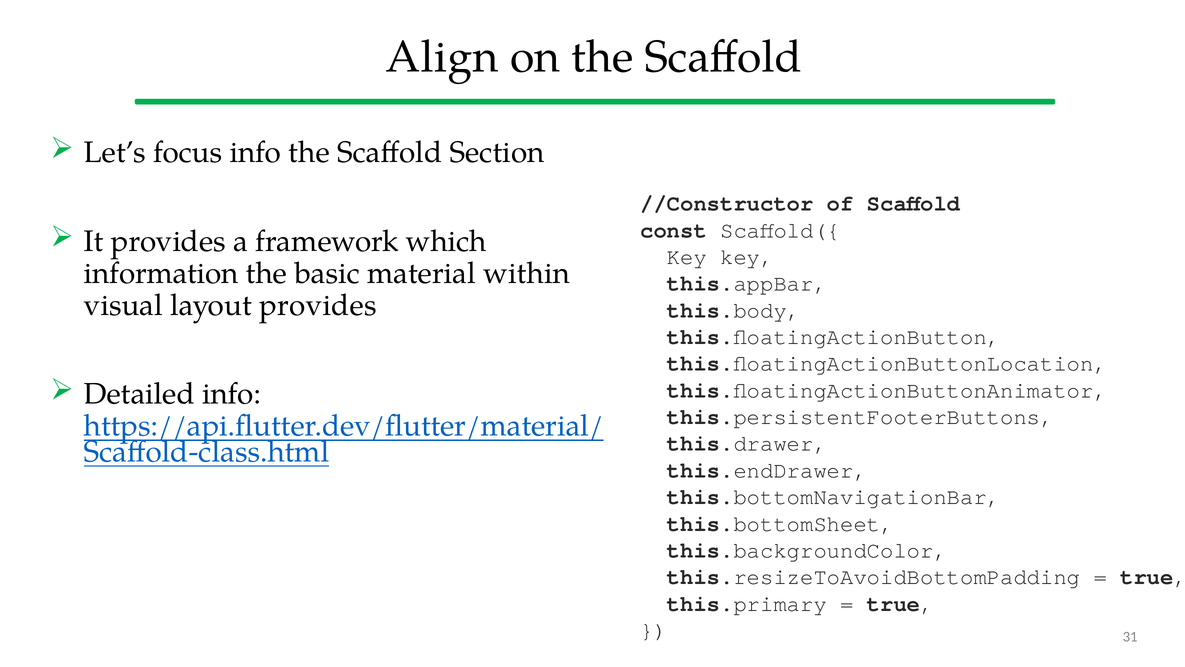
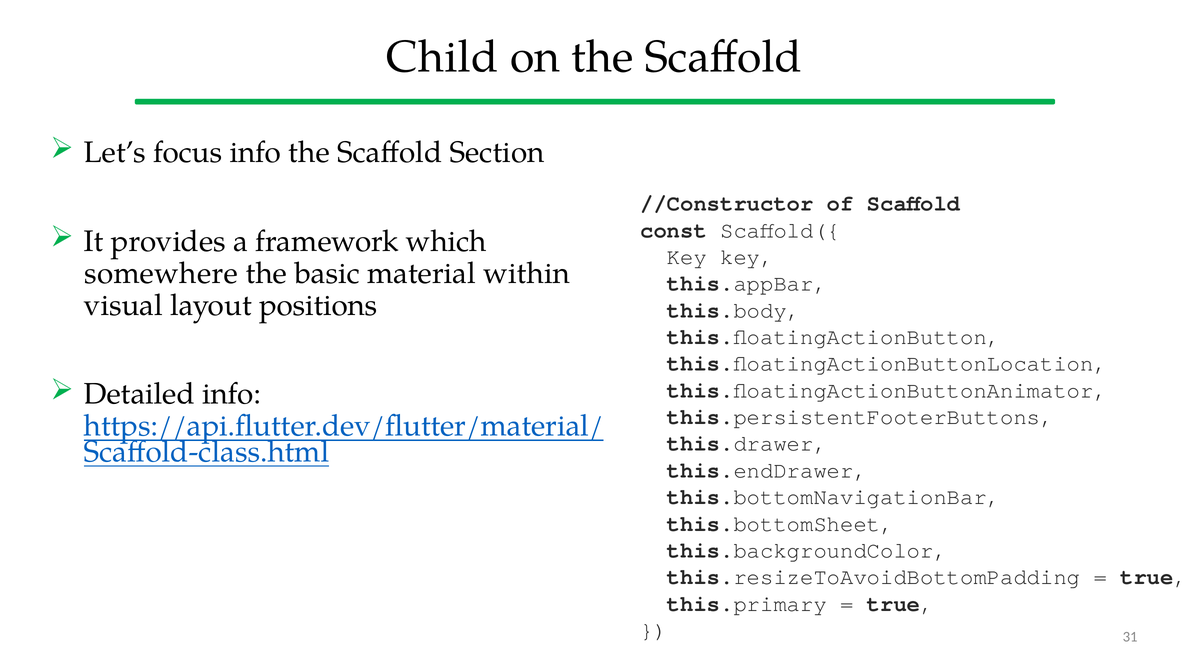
Align: Align -> Child (442, 57)
information: information -> somewhere (161, 273)
layout provides: provides -> positions (318, 305)
